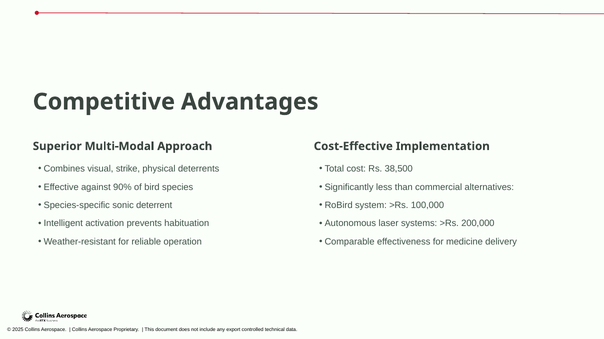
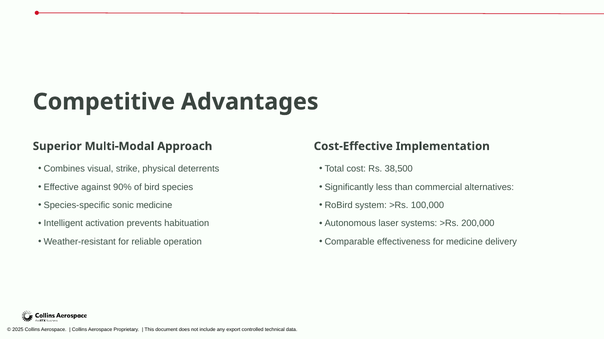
sonic deterrent: deterrent -> medicine (154, 206)
